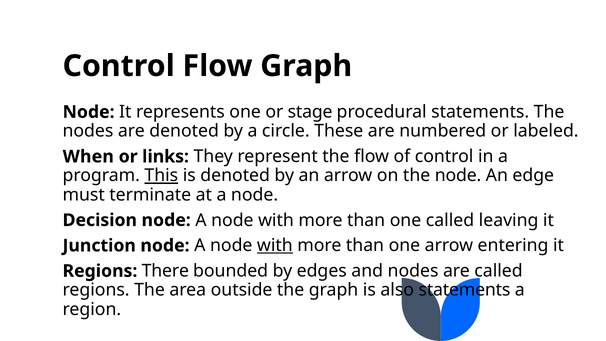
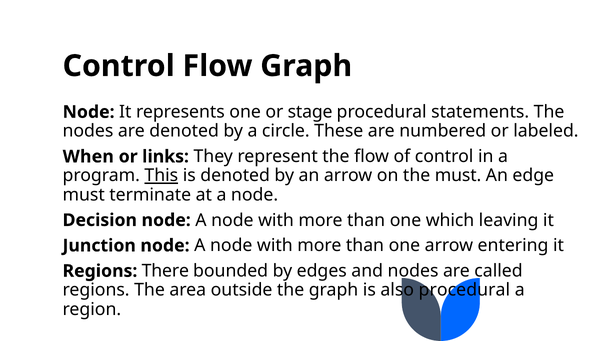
the node: node -> must (458, 176)
one called: called -> which (450, 220)
with underline: present -> none (275, 245)
also statements: statements -> procedural (464, 290)
